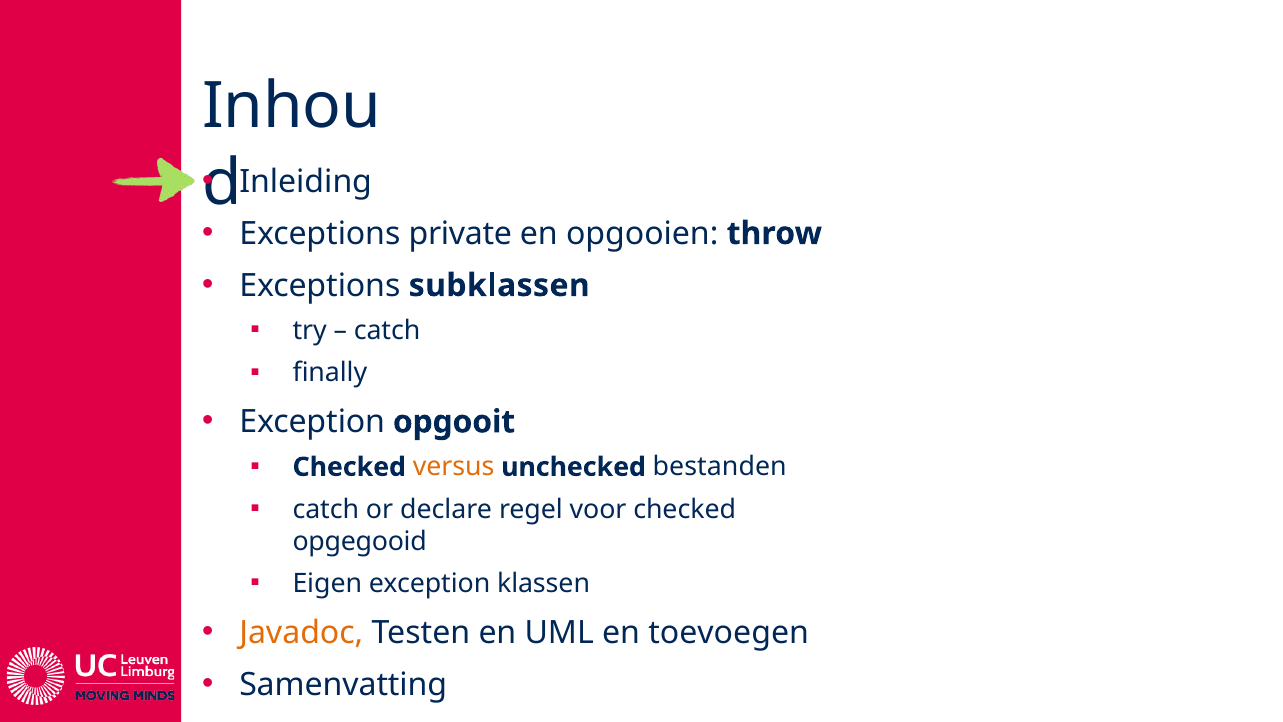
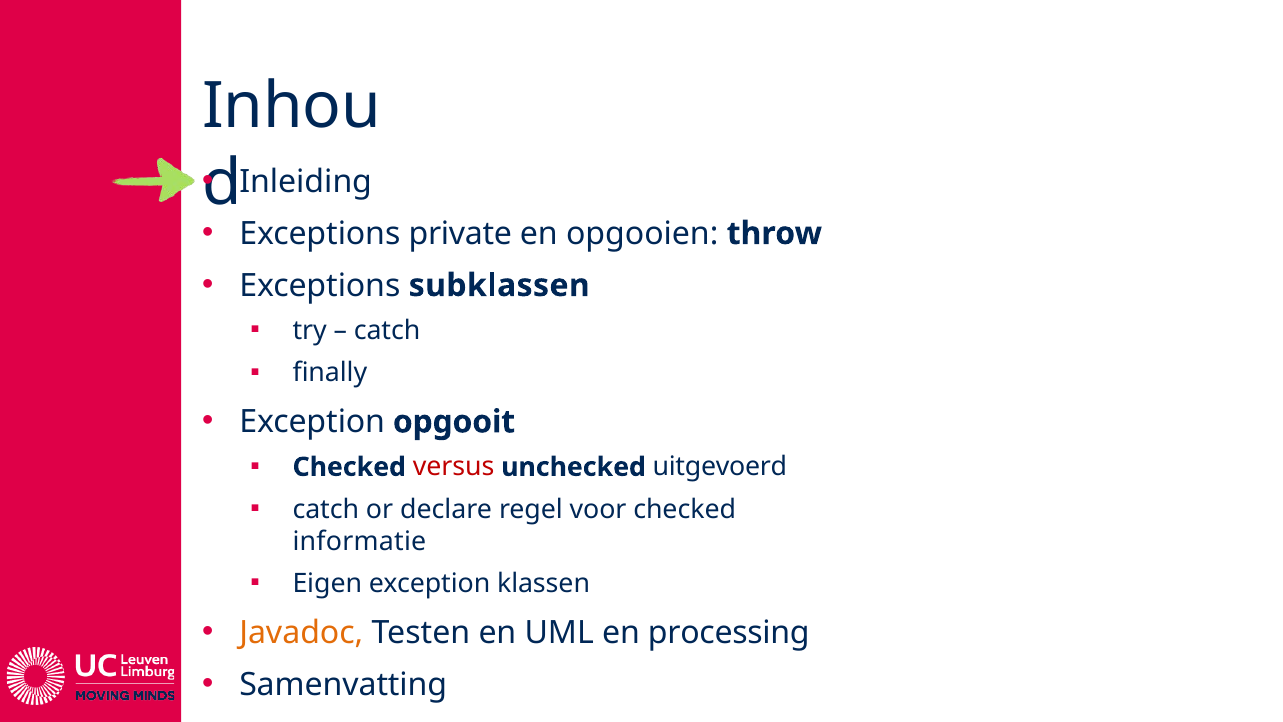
versus colour: orange -> red (454, 467)
bestanden: bestanden -> uitgevoerd (720, 467)
opgegooid: opgegooid -> informatie (359, 541)
toevoegen: toevoegen -> processing (729, 632)
